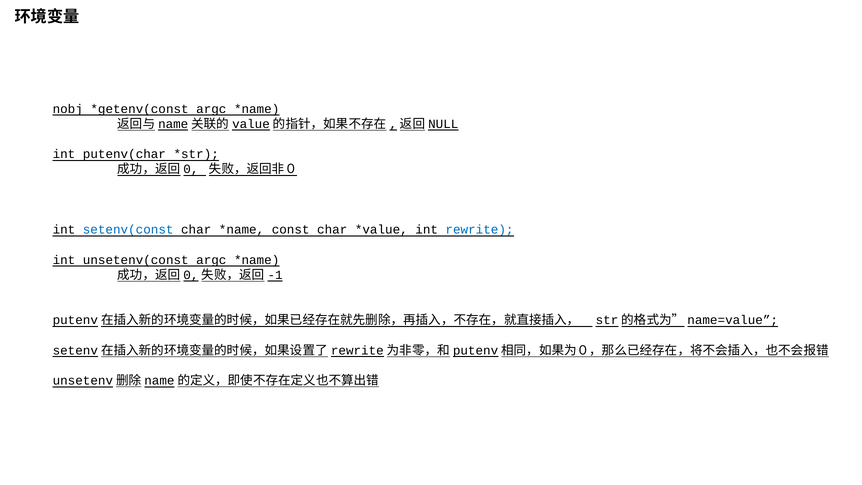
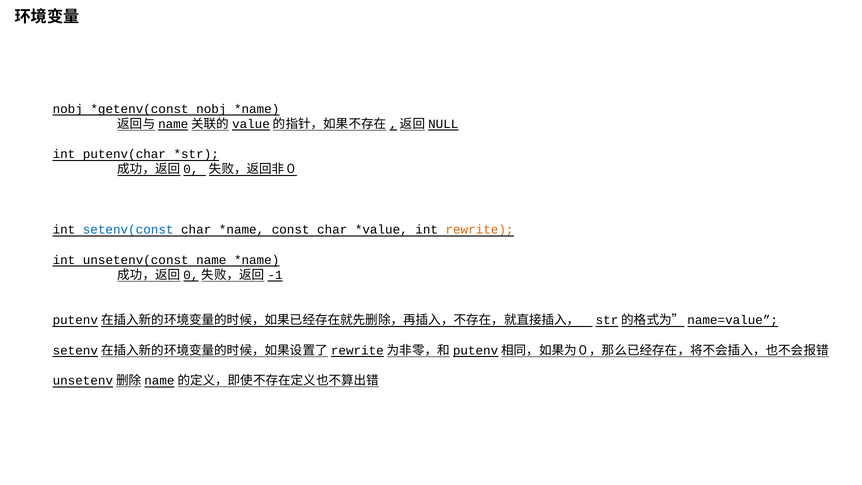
argc: argc -> nobj (211, 109)
rewrite colour: blue -> orange (479, 230)
unsetenv(const argc: argc -> name (211, 260)
